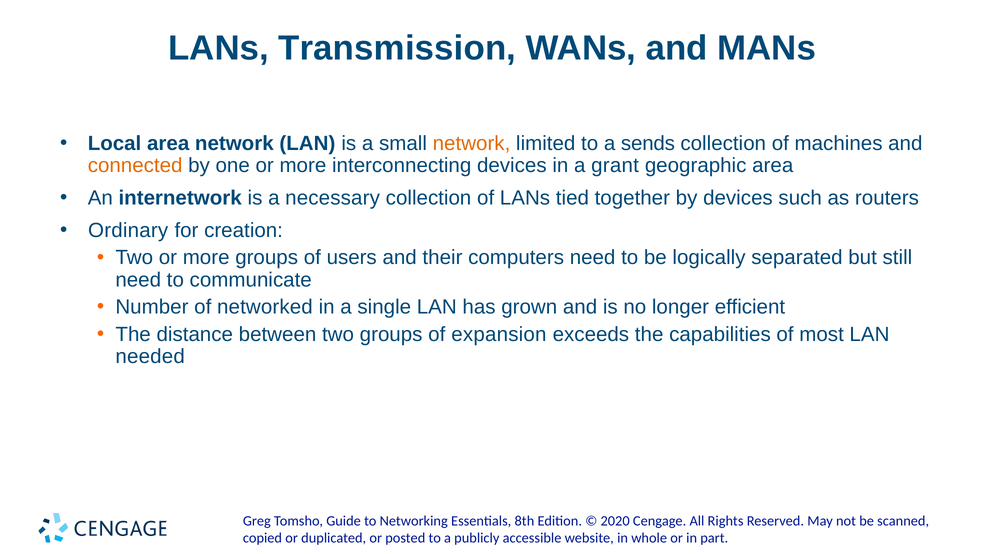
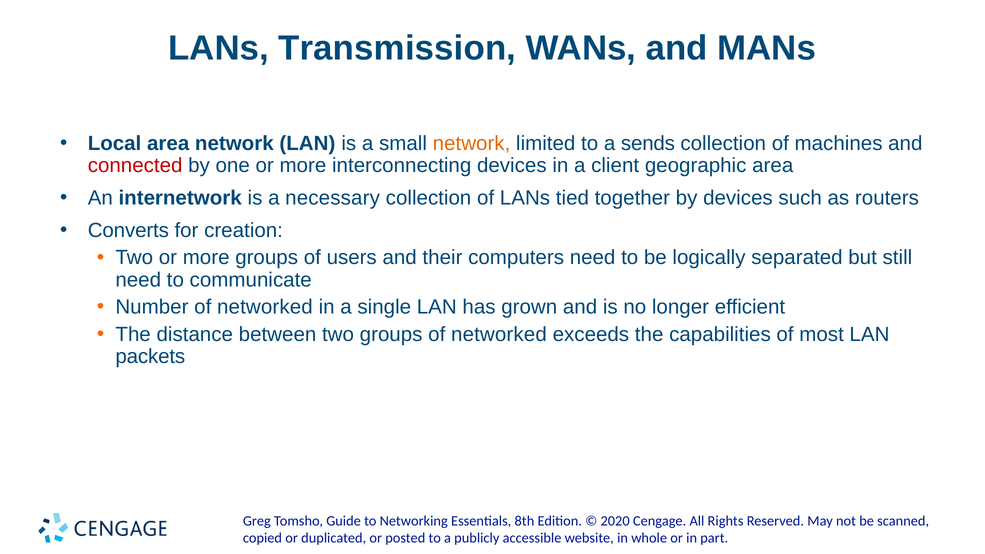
connected colour: orange -> red (135, 165)
grant: grant -> client (615, 165)
Ordinary: Ordinary -> Converts (128, 230)
groups of expansion: expansion -> networked (499, 334)
needed: needed -> packets (150, 357)
